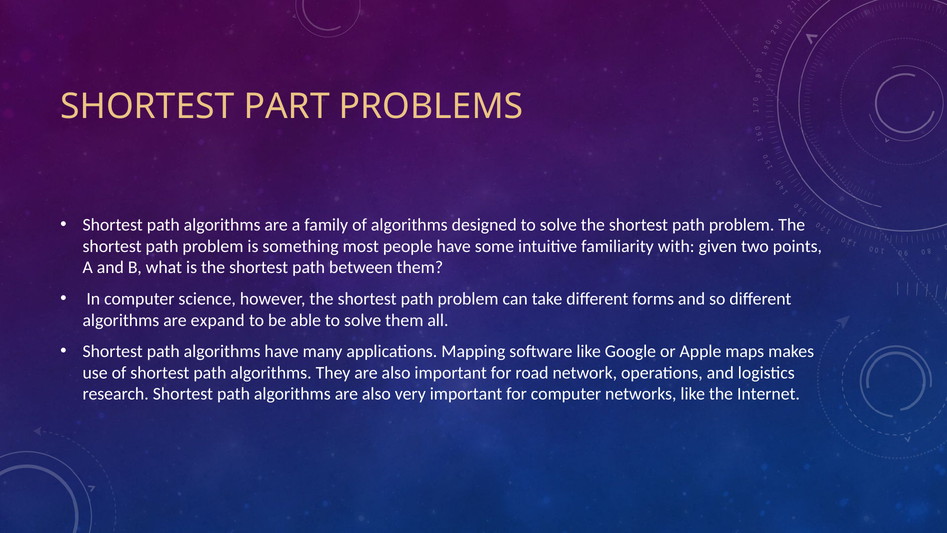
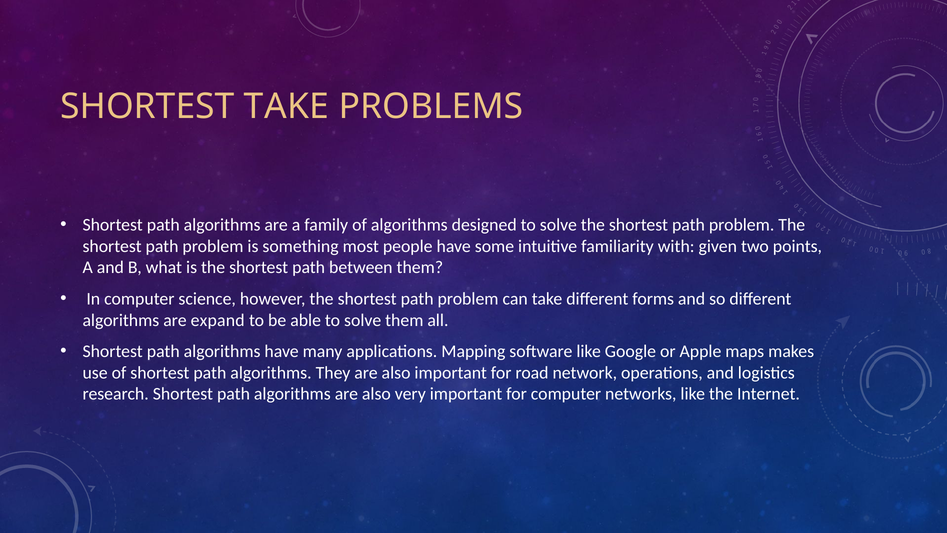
SHORTEST PART: PART -> TAKE (287, 106)
